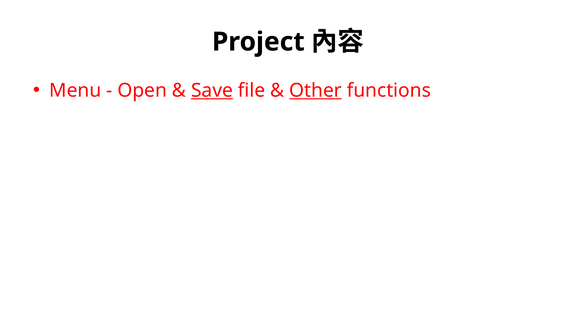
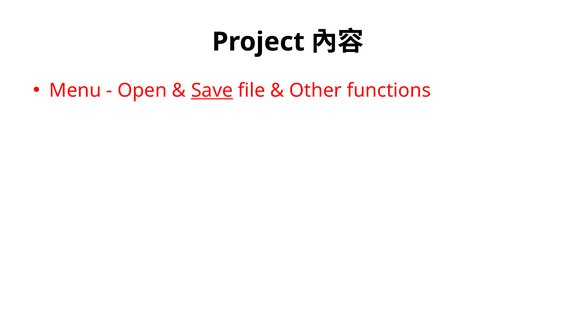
Other underline: present -> none (316, 91)
